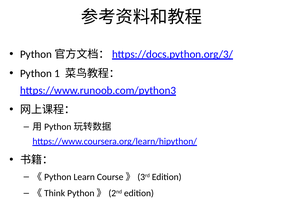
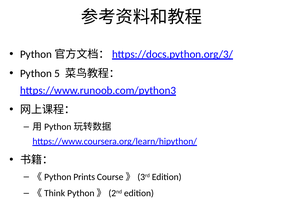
1: 1 -> 5 (57, 73)
Learn: Learn -> Prints (84, 176)
